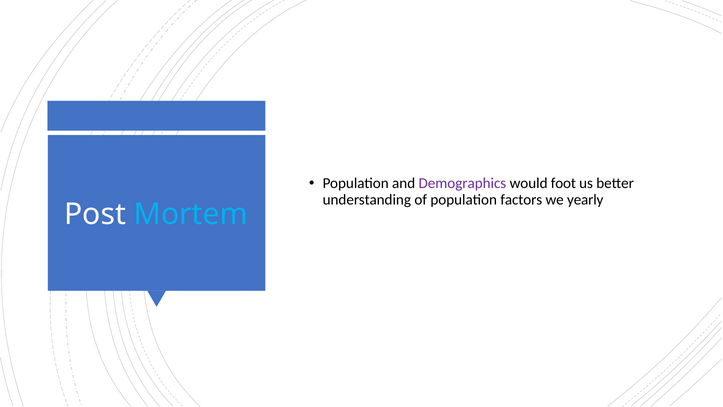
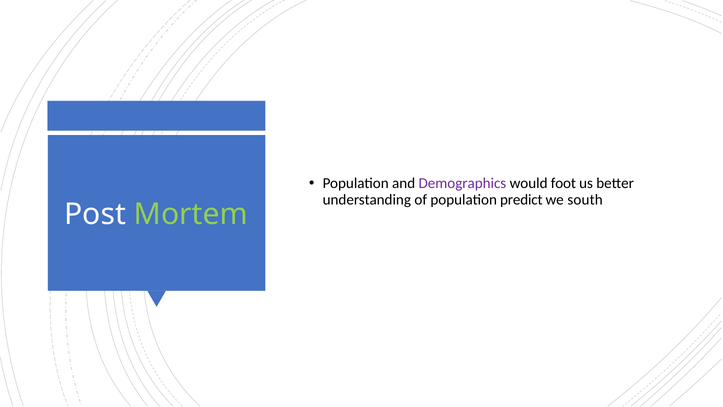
factors: factors -> predict (521, 199)
yearly: yearly -> south (585, 199)
Mortem colour: light blue -> light green (191, 214)
